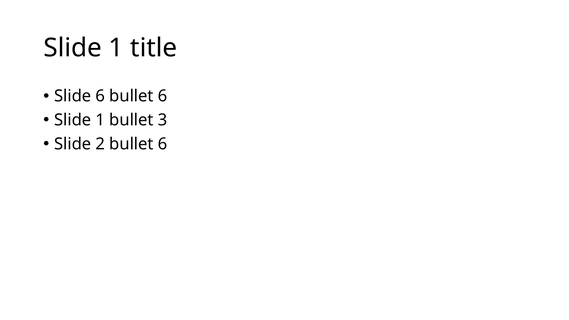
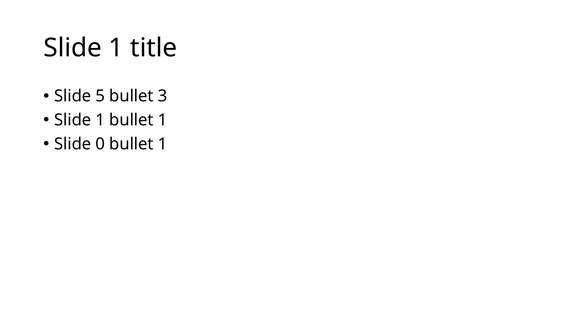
Slide 6: 6 -> 5 (100, 96)
6: 6 -> 3 (163, 96)
1 bullet 3: 3 -> 1 (163, 120)
2: 2 -> 0 (100, 144)
6: 6 -> 1 (163, 144)
